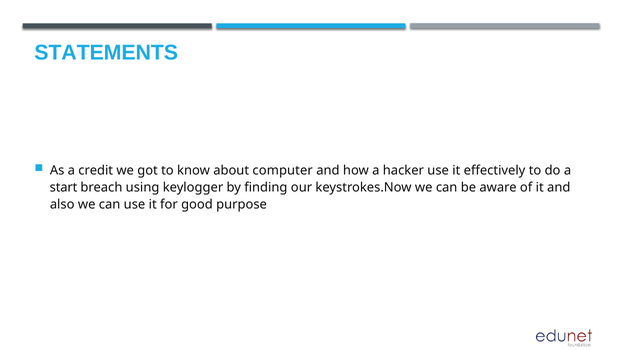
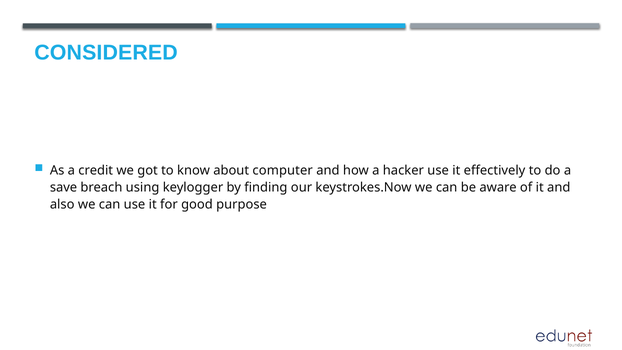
STATEMENTS: STATEMENTS -> CONSIDERED (106, 52)
start: start -> save (63, 187)
